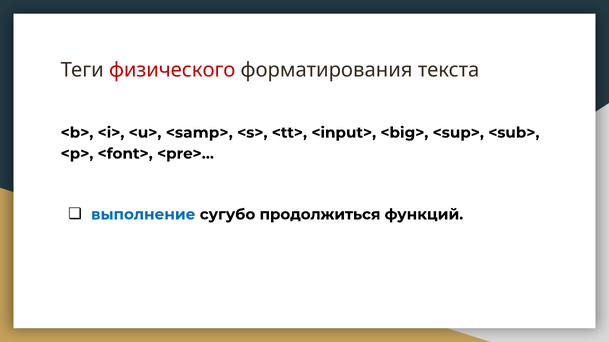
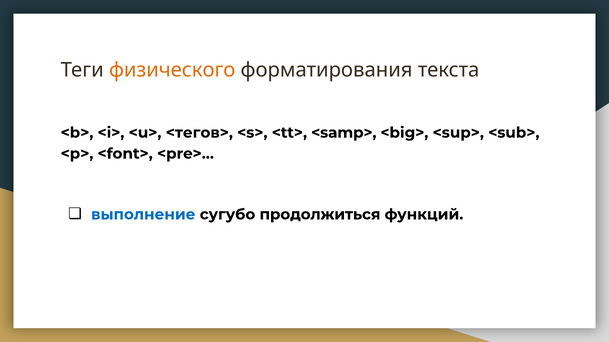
физического colour: red -> orange (172, 70)
<samp>: <samp> -> <тегов> (199, 133)
<input>: <input> -> <samp> (344, 133)
